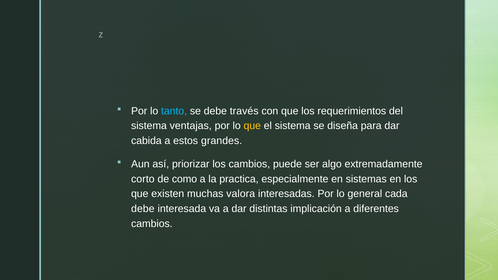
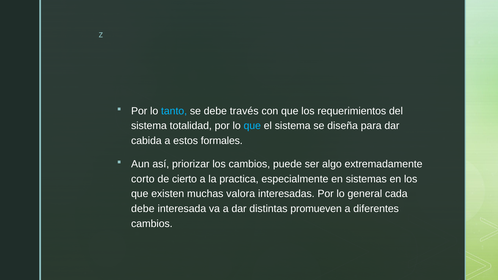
ventajas: ventajas -> totalidad (191, 126)
que colour: yellow -> light blue (252, 126)
grandes: grandes -> formales (222, 141)
como: como -> cierto (184, 179)
implicación: implicación -> promueven (316, 209)
